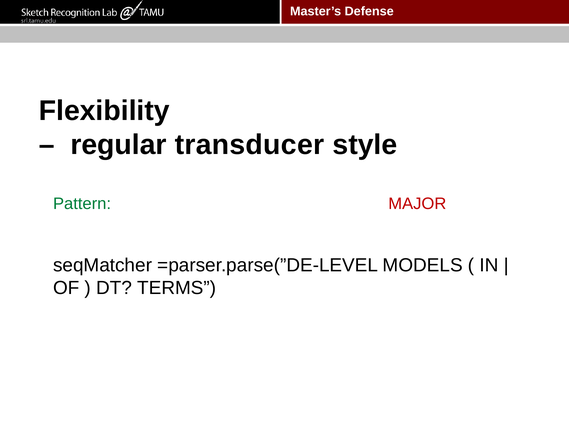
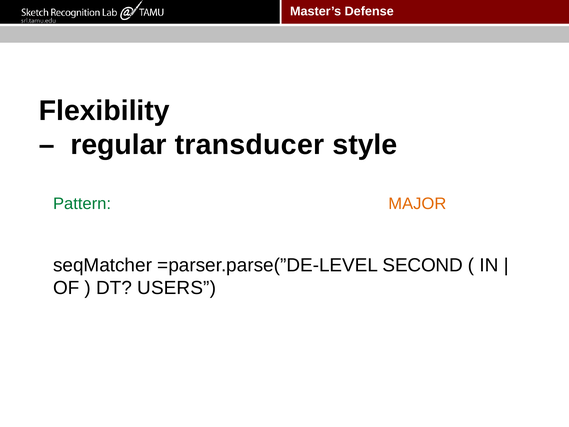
MAJOR colour: red -> orange (417, 204)
MODELS: MODELS -> SECOND (423, 265)
TERMS: TERMS -> USERS (177, 288)
